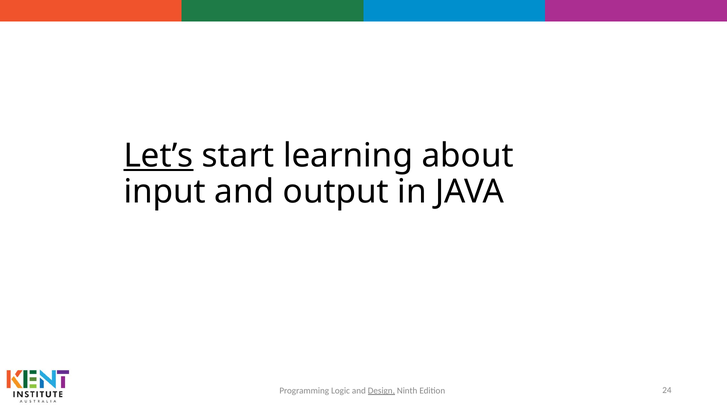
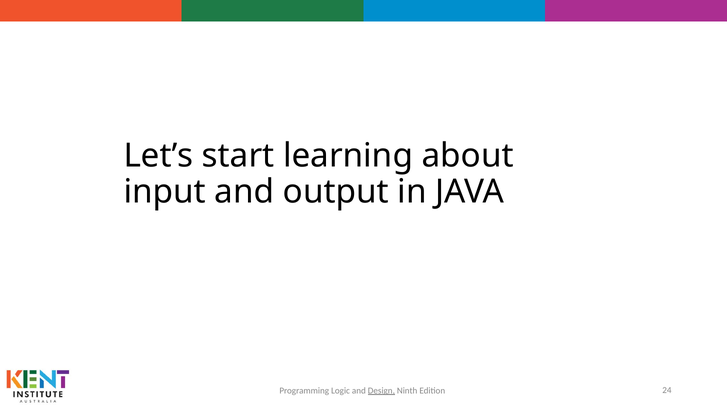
Let’s underline: present -> none (158, 156)
